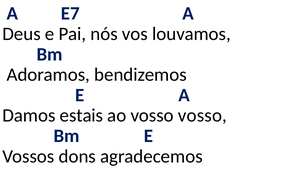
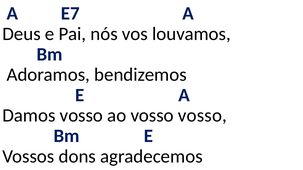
Damos estais: estais -> vosso (81, 116)
